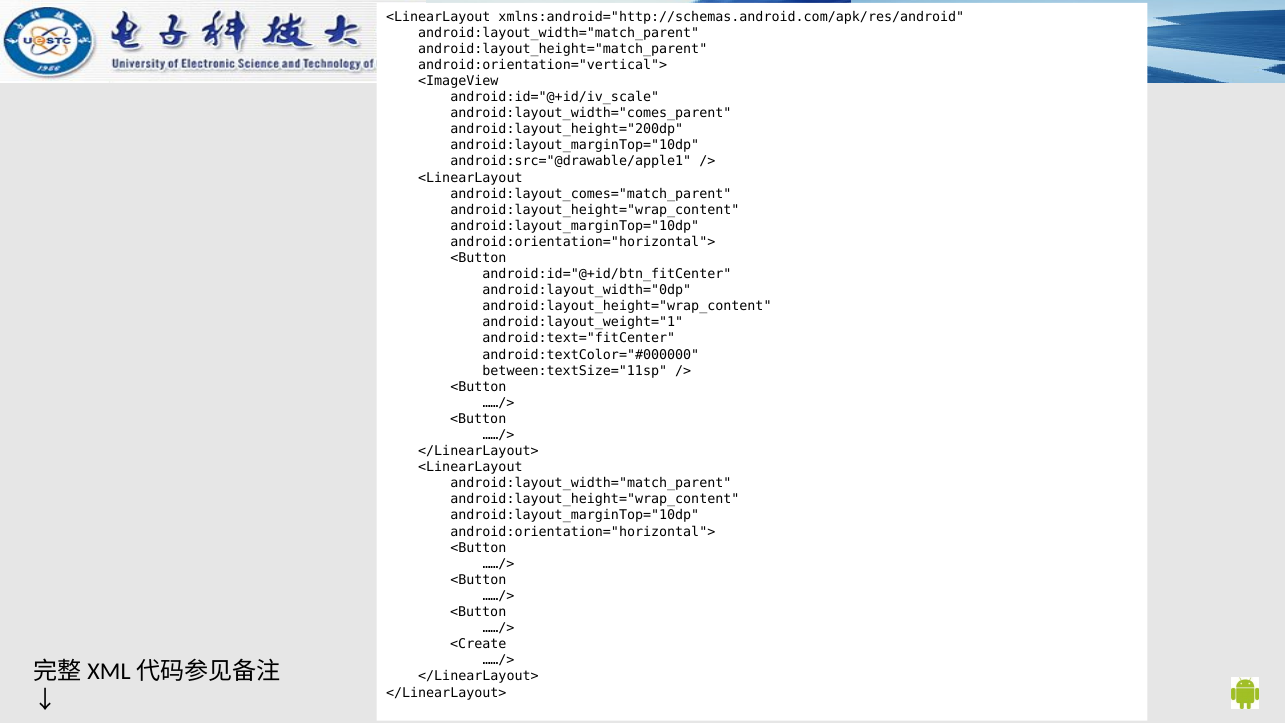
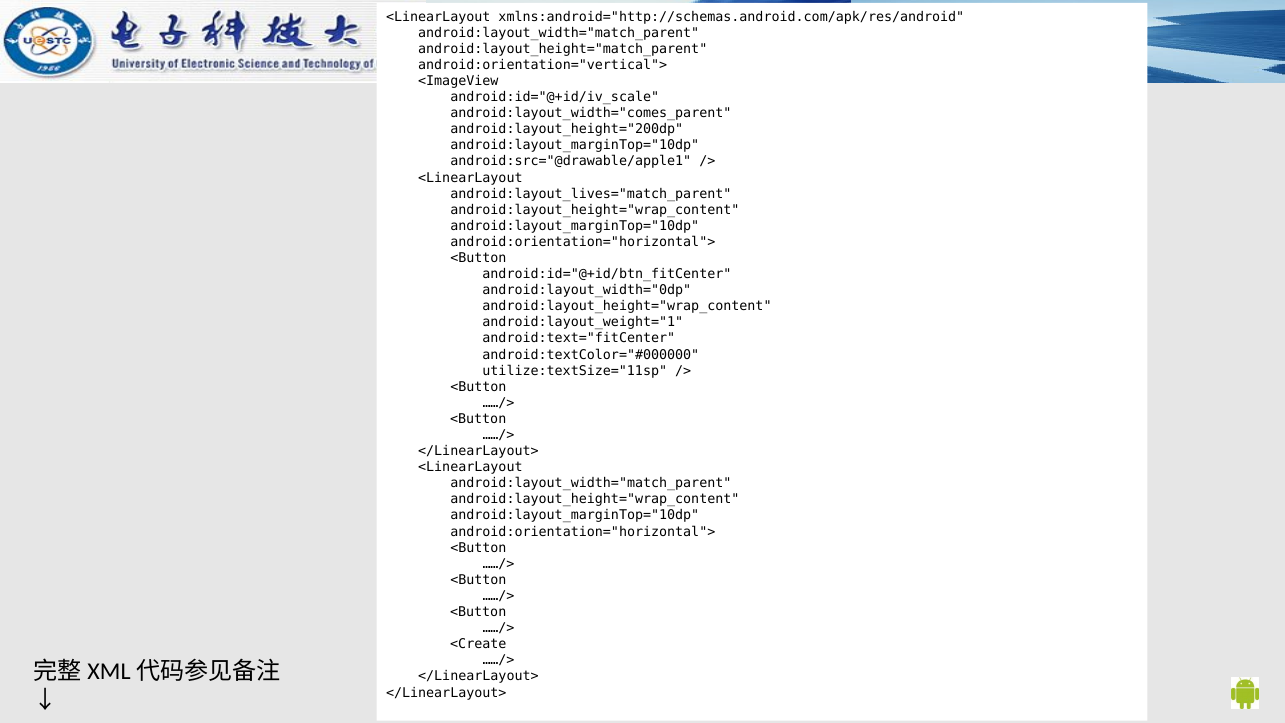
android:layout_comes="match_parent: android:layout_comes="match_parent -> android:layout_lives="match_parent (591, 194)
between:textSize="11sp: between:textSize="11sp -> utilize:textSize="11sp (575, 371)
